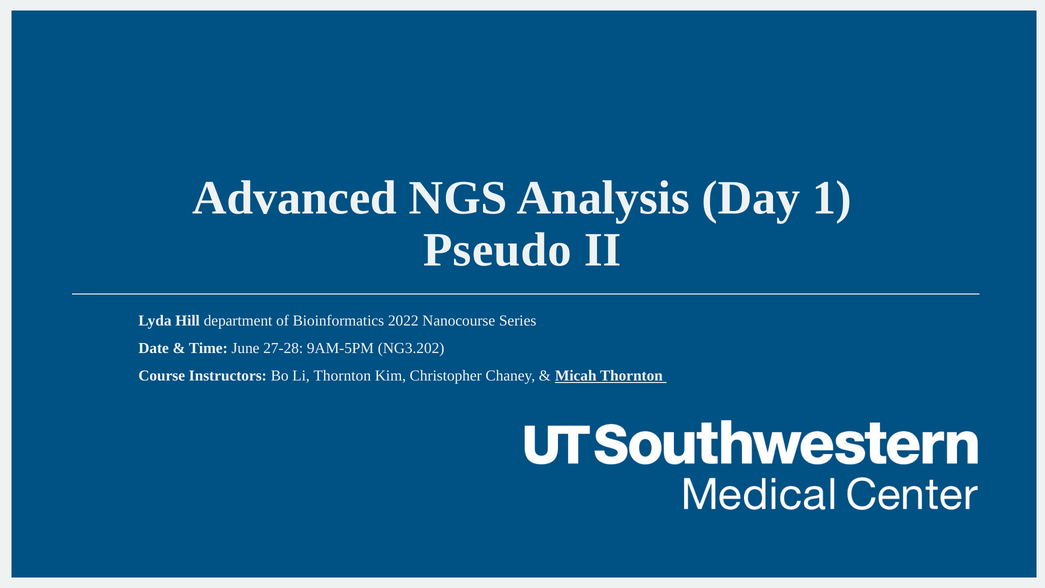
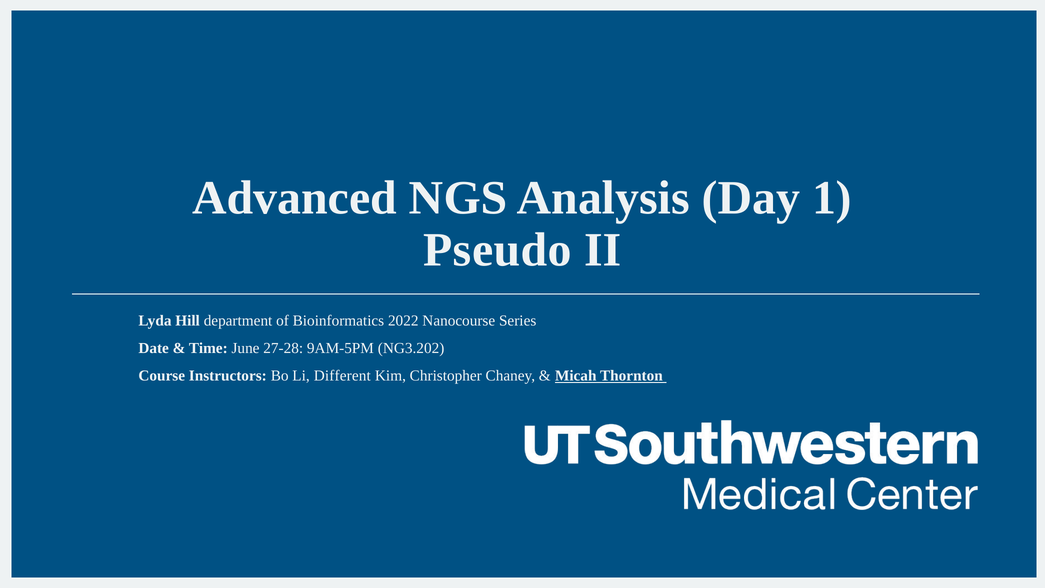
Li Thornton: Thornton -> Different (342, 376)
